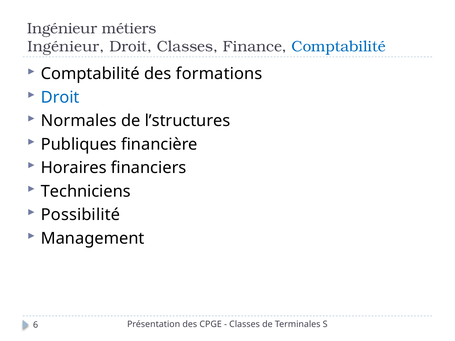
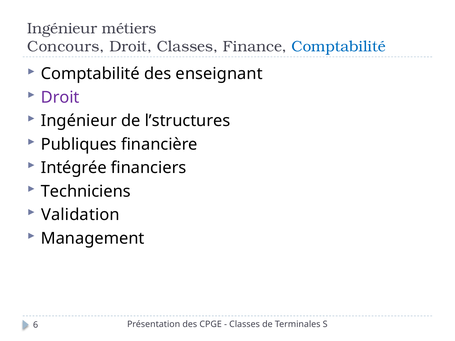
Ingénieur: Ingénieur -> Concours (66, 47)
formations: formations -> enseignant (219, 74)
Droit colour: blue -> purple (60, 97)
Normales: Normales -> Ingénieur (79, 121)
Horaires: Horaires -> Intégrée (74, 168)
Possibilité: Possibilité -> Validation (80, 215)
